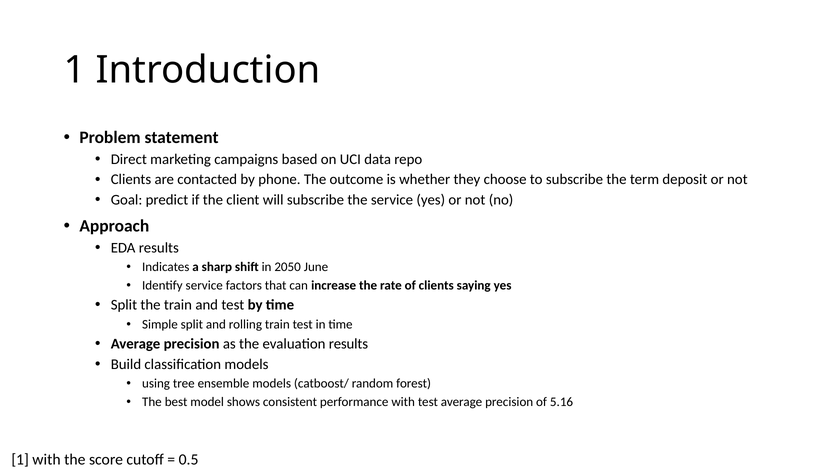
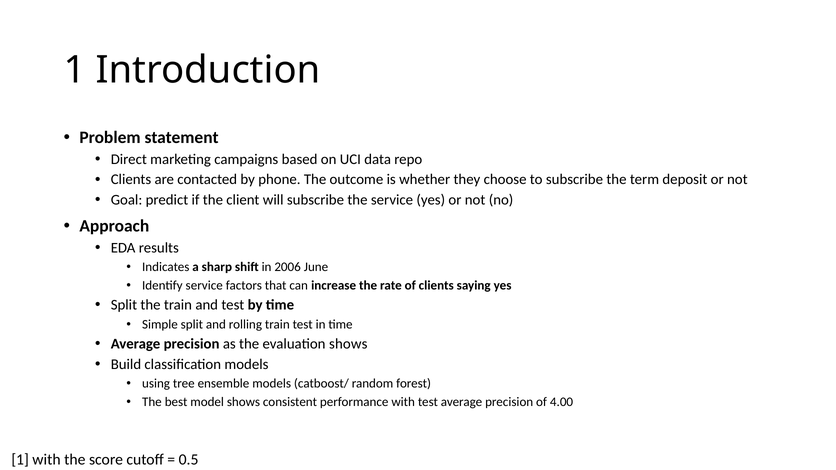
2050: 2050 -> 2006 (288, 267)
evaluation results: results -> shows (348, 344)
5.16: 5.16 -> 4.00 (562, 402)
